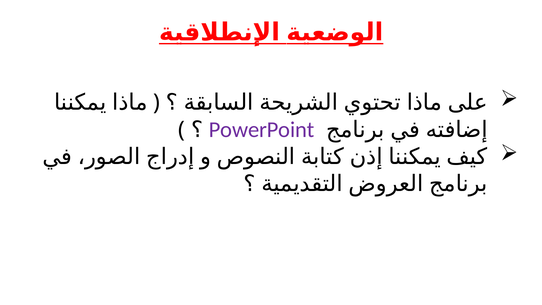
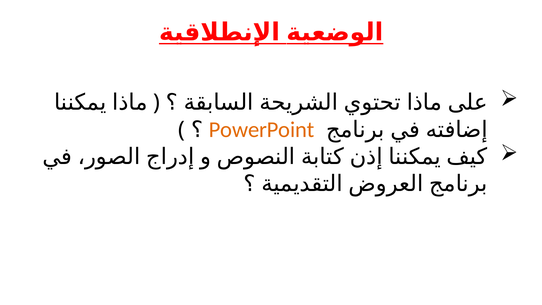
PowerPoint colour: purple -> orange (262, 130)
